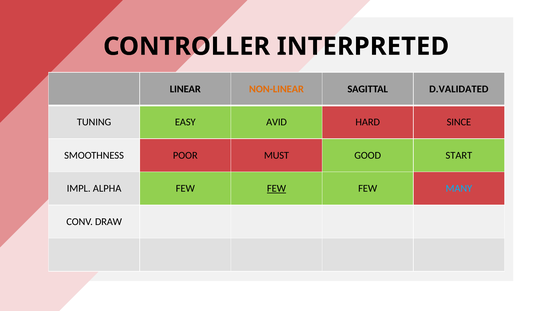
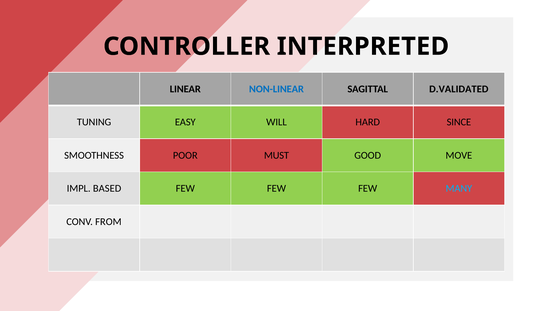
NON-LINEAR colour: orange -> blue (276, 89)
AVID: AVID -> WILL (276, 122)
START: START -> MOVE (459, 155)
ALPHA: ALPHA -> BASED (107, 189)
FEW underline: present -> none (277, 189)
DRAW: DRAW -> FROM (108, 222)
